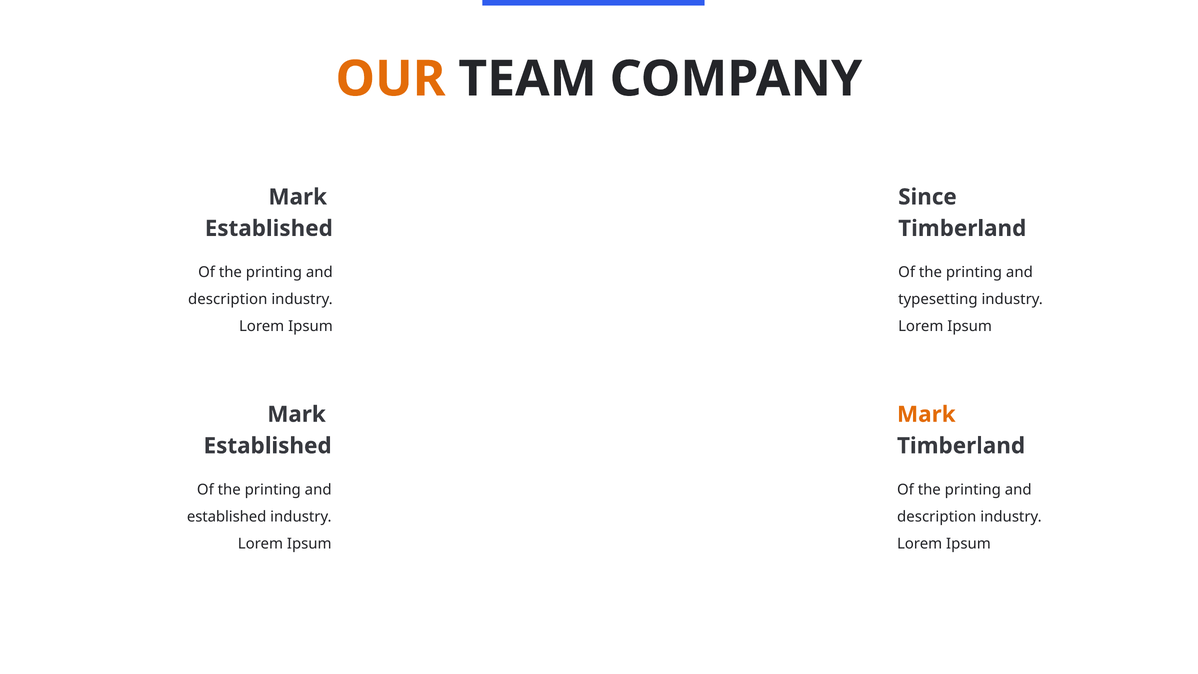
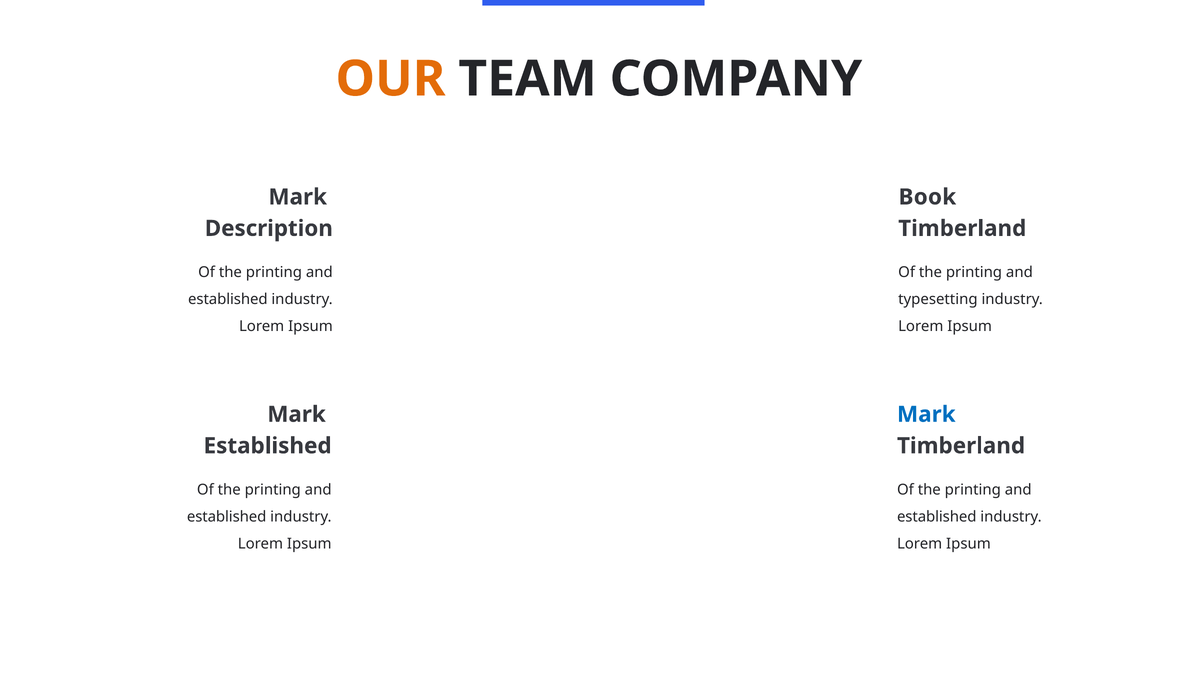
Since: Since -> Book (927, 197)
Established: Established -> Description (269, 228)
description: description -> established (228, 299)
Mark colour: orange -> blue (926, 414)
description: description -> established (937, 517)
